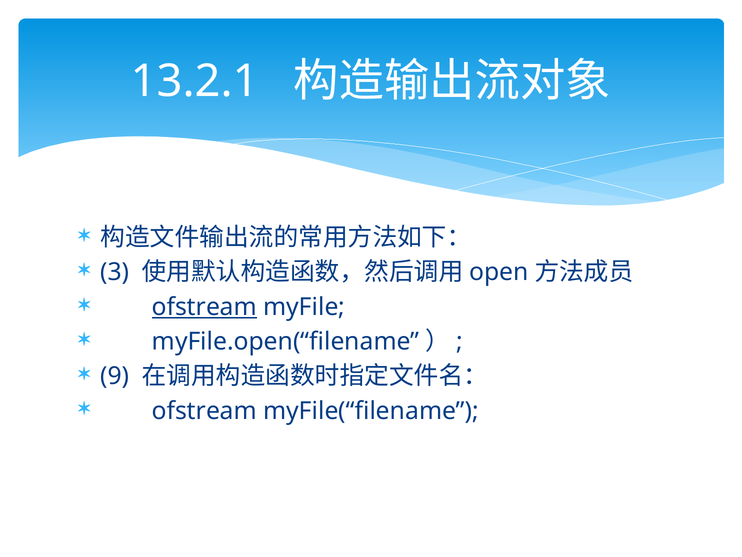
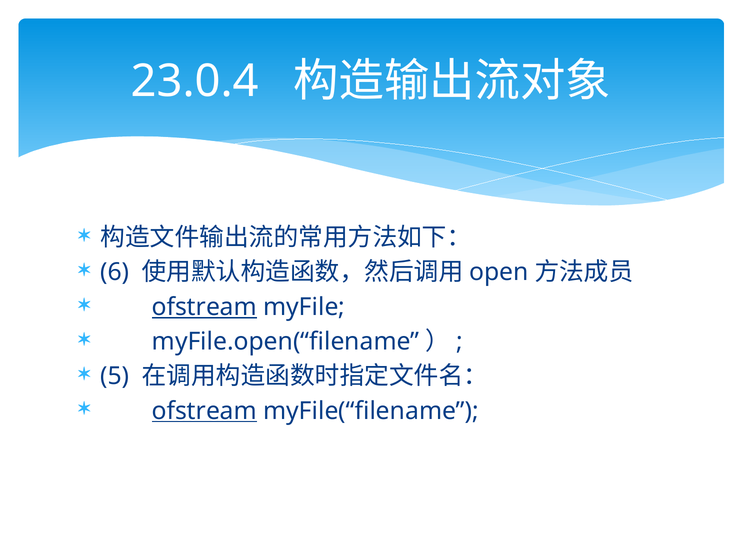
13.2.1: 13.2.1 -> 23.0.4 (195, 81)
3: 3 -> 6 (115, 272)
9: 9 -> 5 (115, 376)
ofstream underline: none -> present (204, 410)
